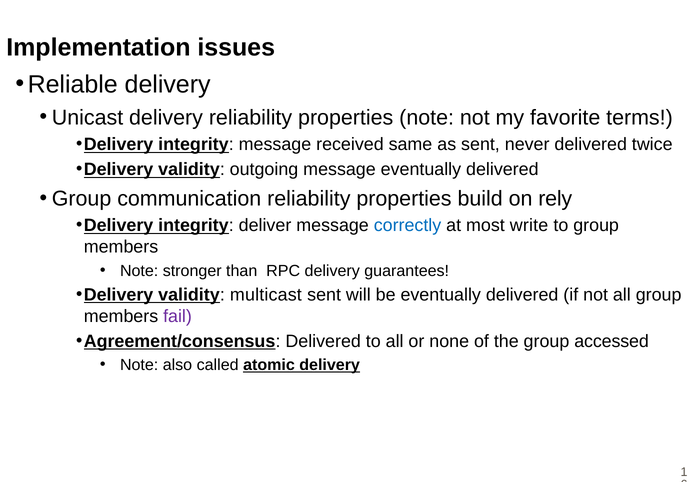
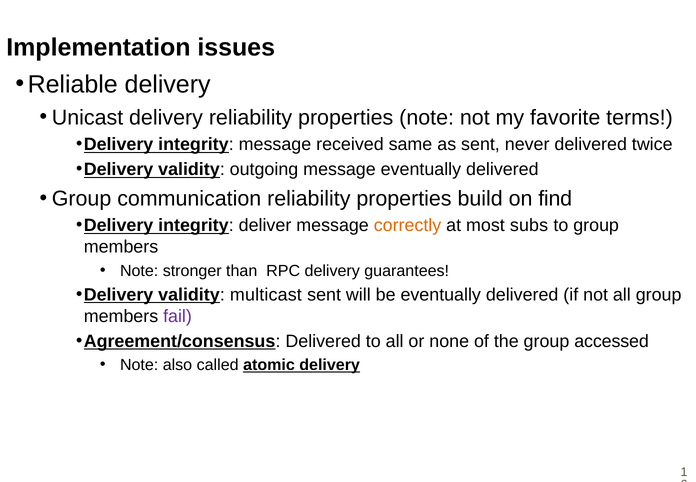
rely: rely -> find (555, 199)
correctly colour: blue -> orange (408, 225)
write: write -> subs (529, 225)
